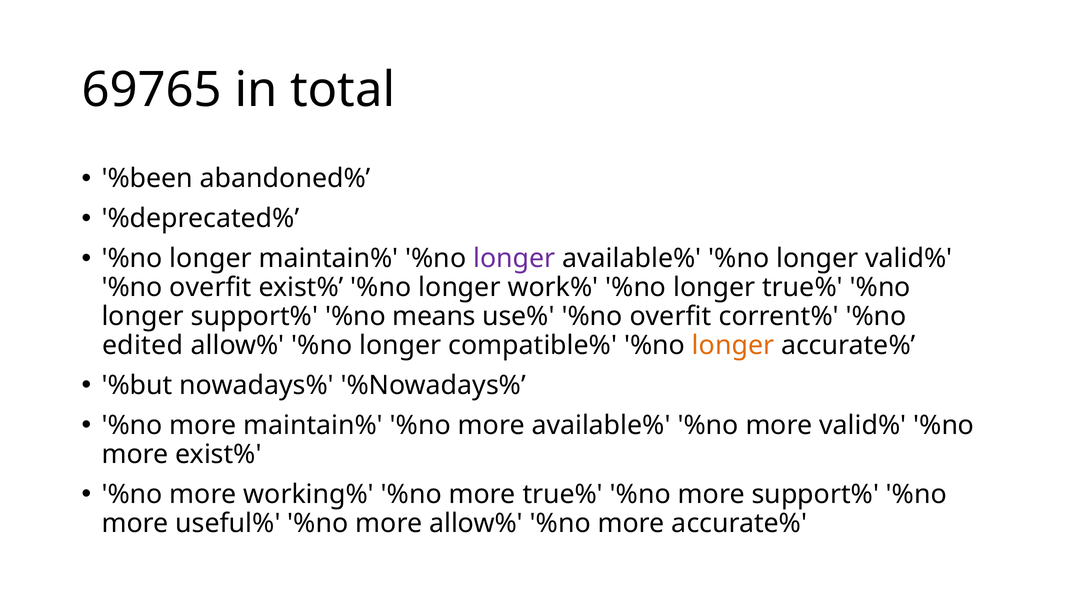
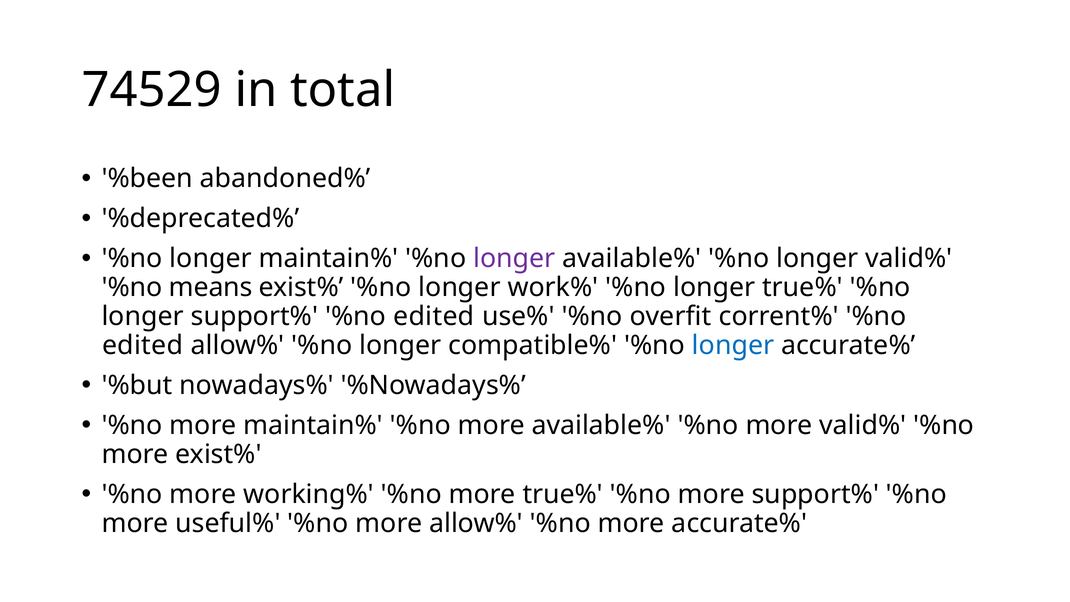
69765: 69765 -> 74529 (152, 90)
overfit: overfit -> means (211, 287)
support% %no means: means -> edited (434, 316)
longer colour: orange -> blue (733, 345)
